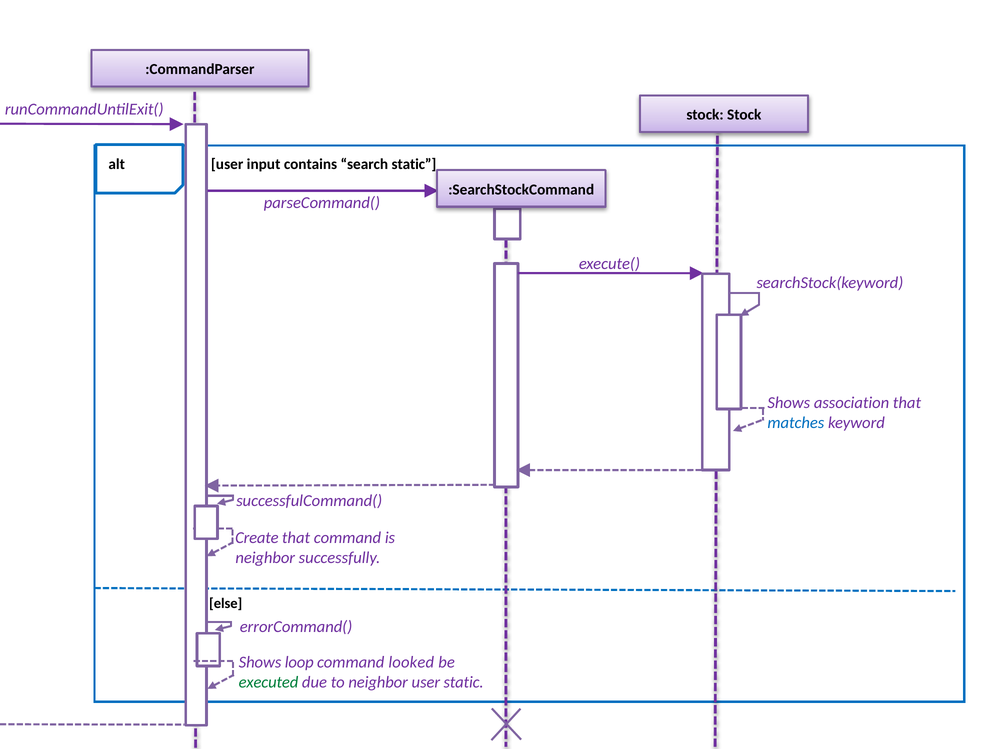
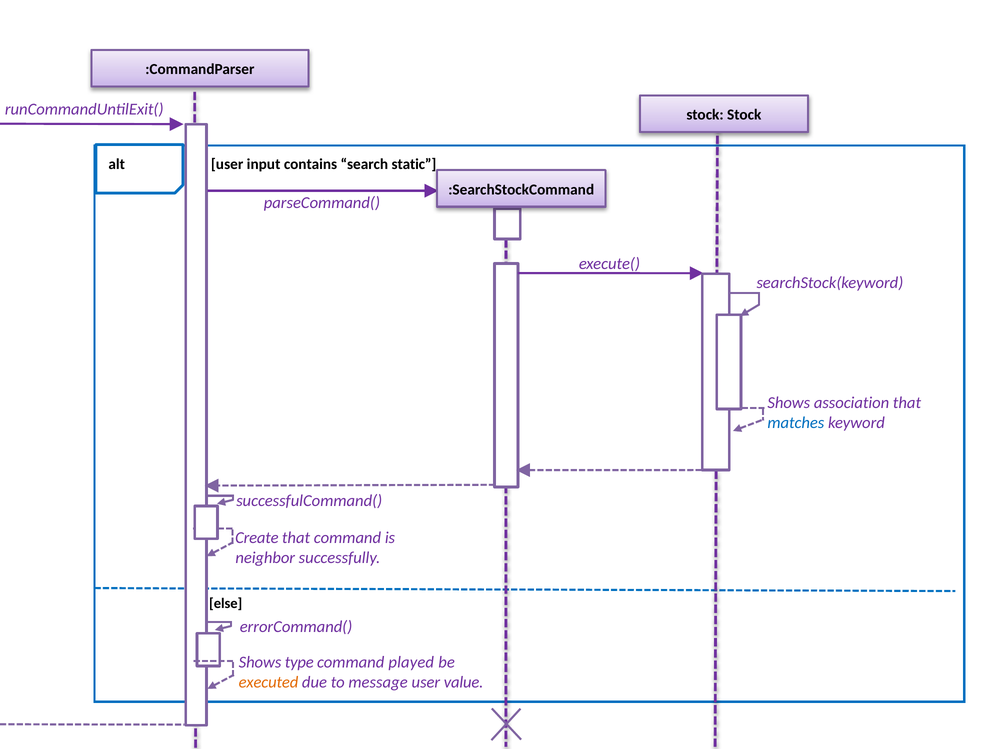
loop: loop -> type (299, 662)
looked: looked -> played (411, 662)
executed colour: green -> orange (268, 682)
to neighbor: neighbor -> message (378, 682)
user static: static -> value (464, 682)
